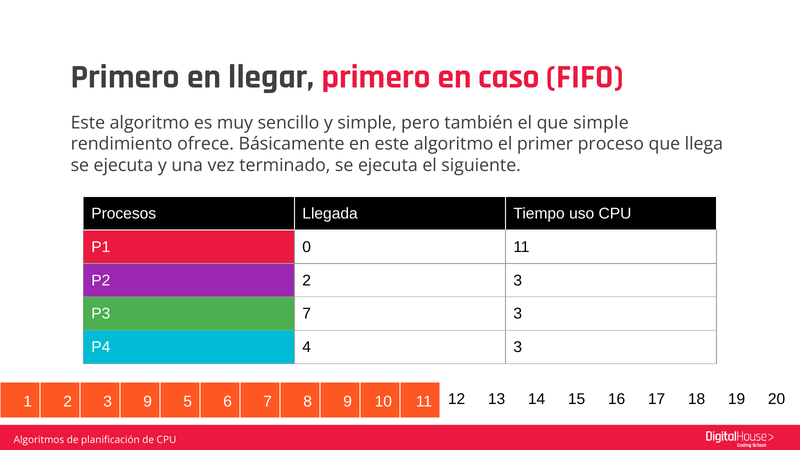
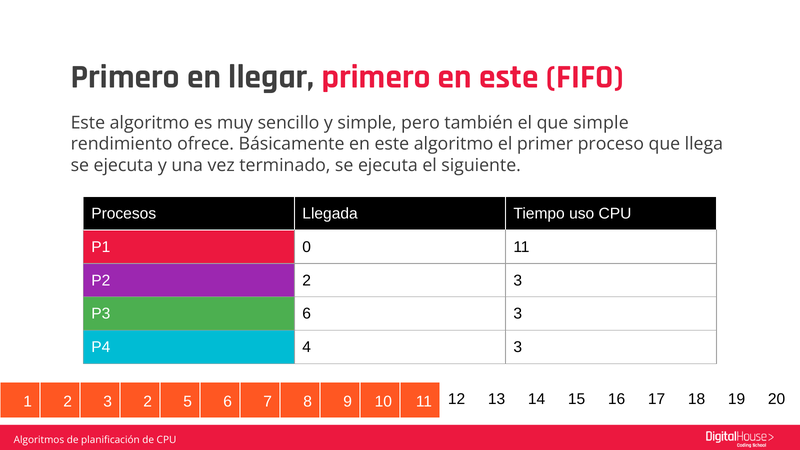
primero en caso: caso -> este (509, 77)
P3 7: 7 -> 6 (307, 314)
3 9: 9 -> 2 (148, 402)
